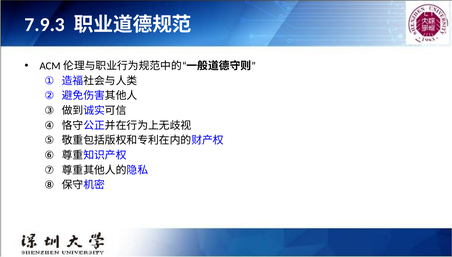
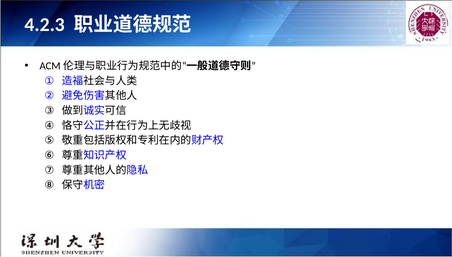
7.9.3: 7.9.3 -> 4.2.3 (45, 25)
